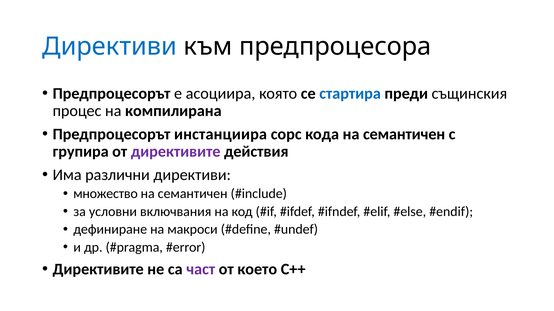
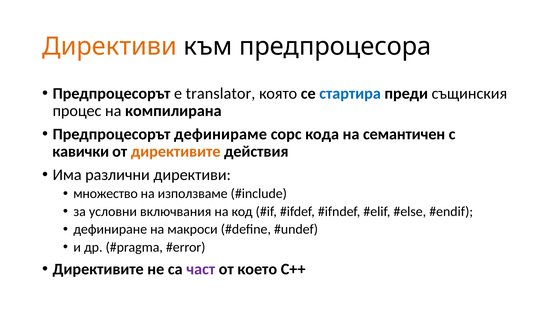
Директиви colour: blue -> orange (110, 47)
асоциира: асоциира -> translator (221, 94)
инстанциира: инстанциира -> дефинираме (221, 134)
групира: групира -> кавички (81, 152)
директивите colour: purple -> orange (176, 152)
семантичен: семантичен -> използваме (193, 194)
